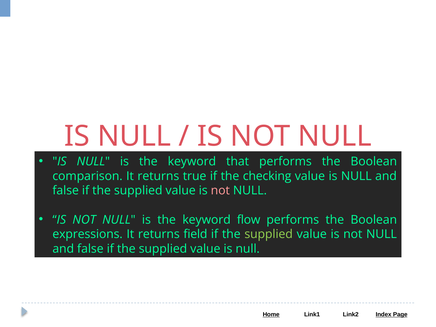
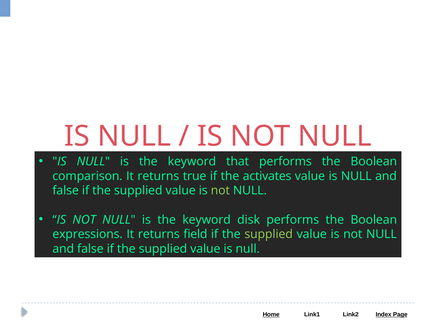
checking: checking -> activates (267, 176)
not colour: pink -> light green (220, 191)
flow: flow -> disk (249, 220)
